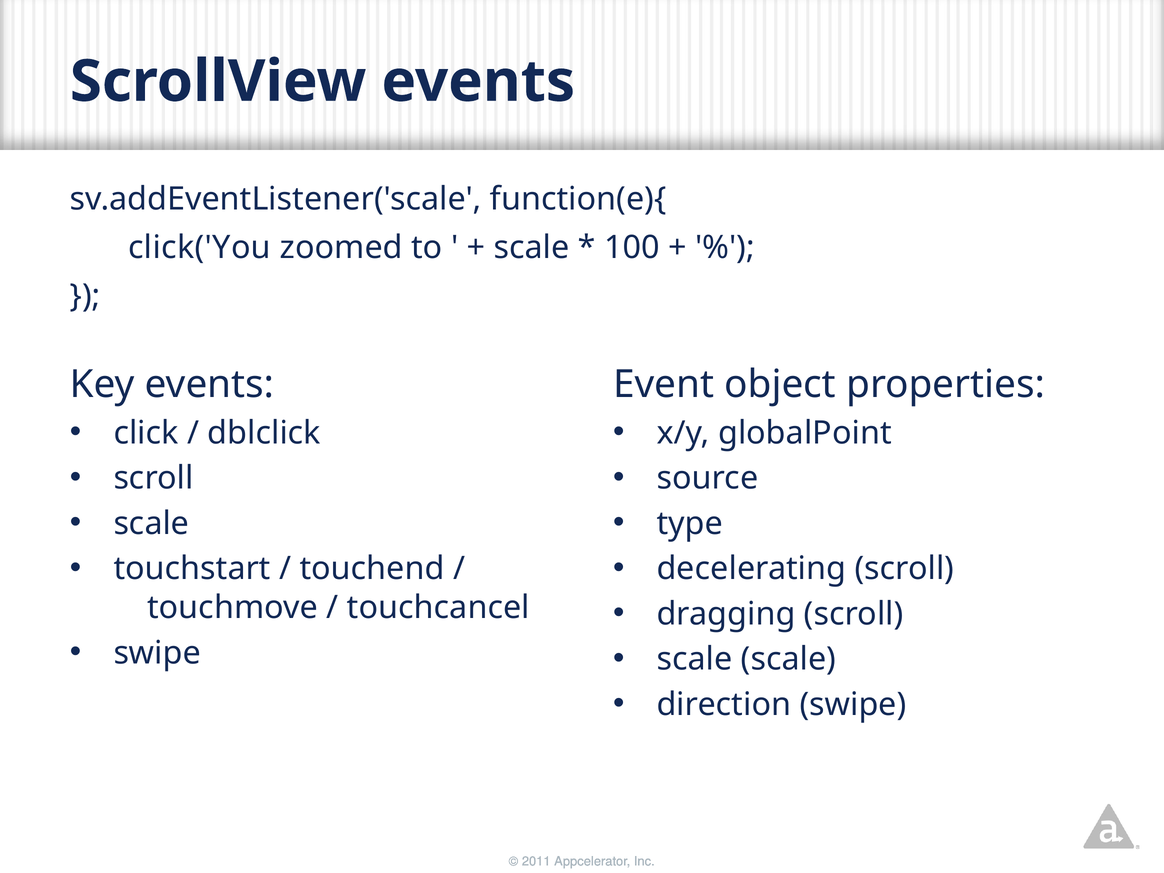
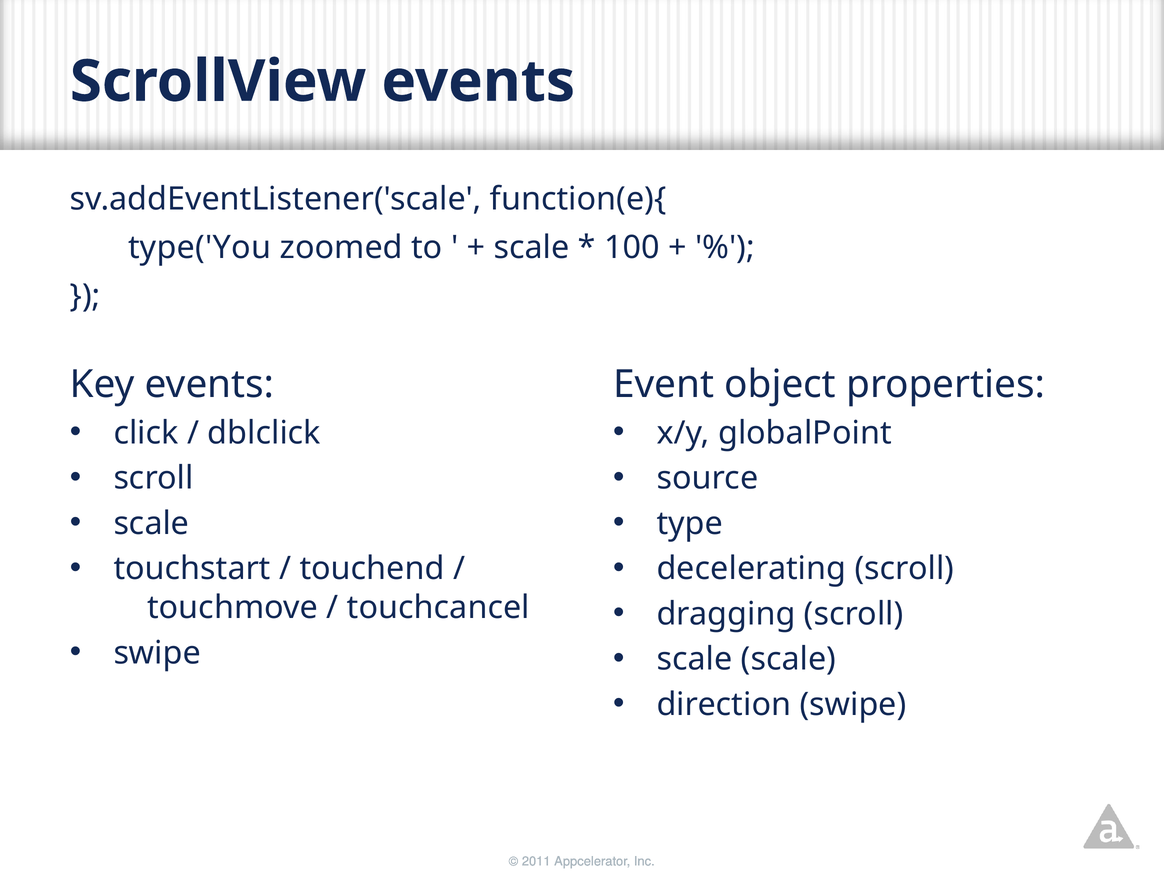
click('You: click('You -> type('You (200, 247)
